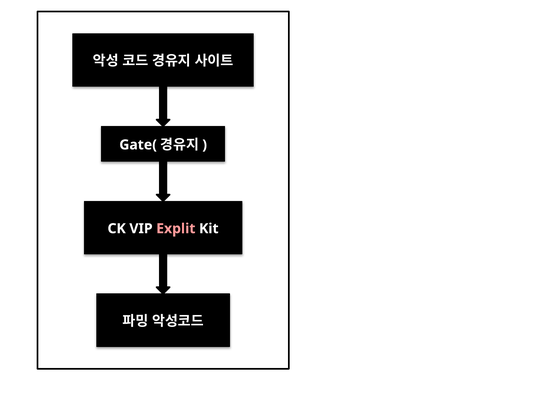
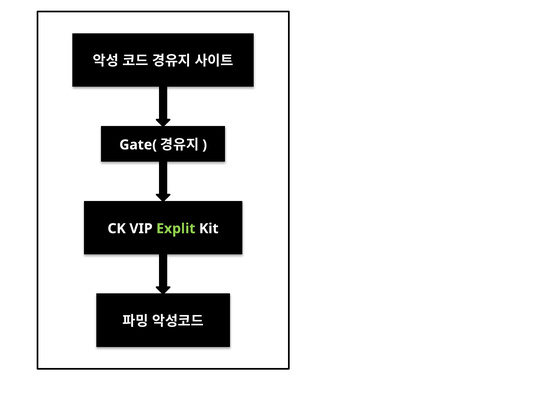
Explit colour: pink -> light green (176, 229)
